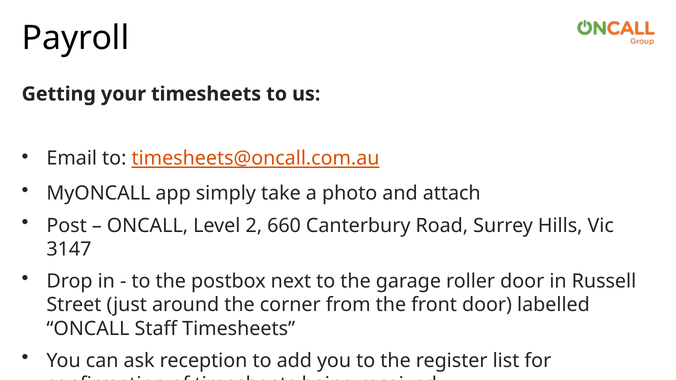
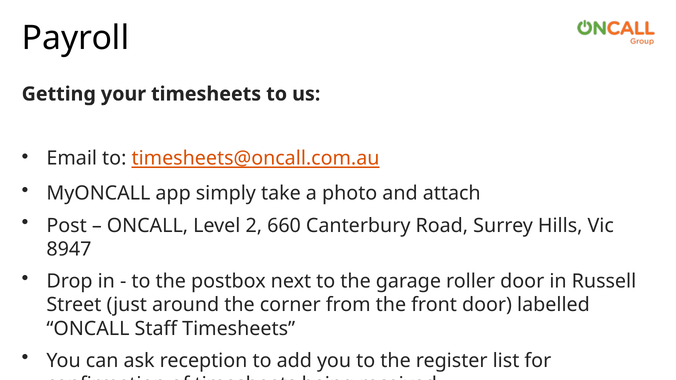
3147: 3147 -> 8947 (69, 249)
